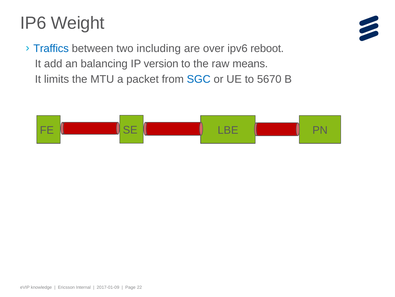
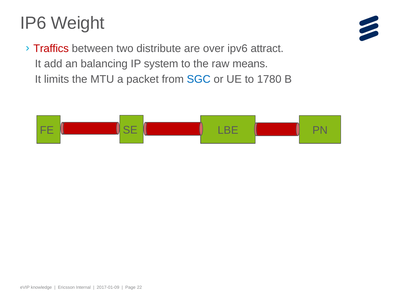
Traffics colour: blue -> red (51, 48)
including: including -> distribute (159, 48)
reboot: reboot -> attract (267, 48)
version: version -> system (161, 64)
5670: 5670 -> 1780 (269, 79)
